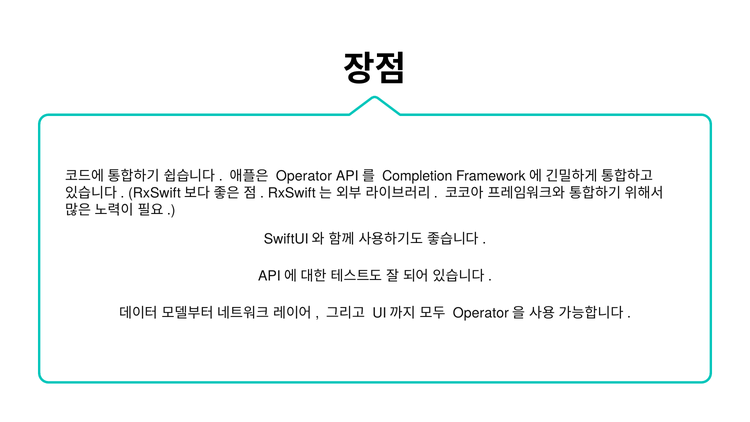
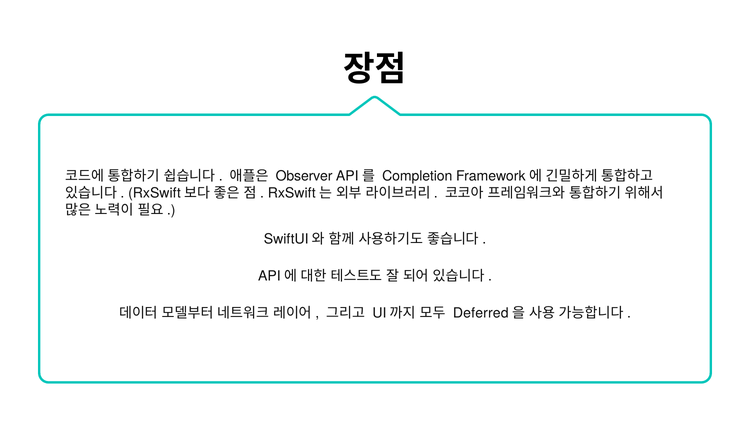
Operator: Operator -> Observer (304, 176)
Operator: Operator -> Deferred (481, 313)
